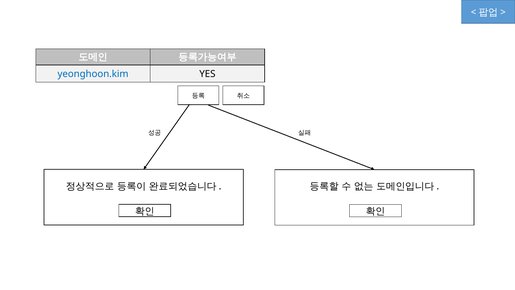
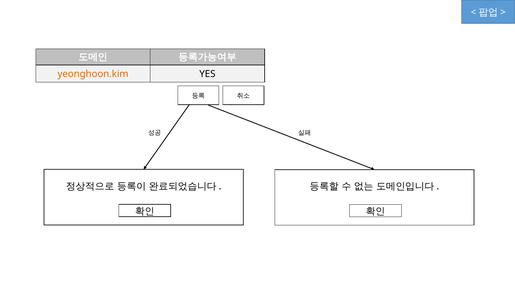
yeonghoon.kim colour: blue -> orange (93, 74)
